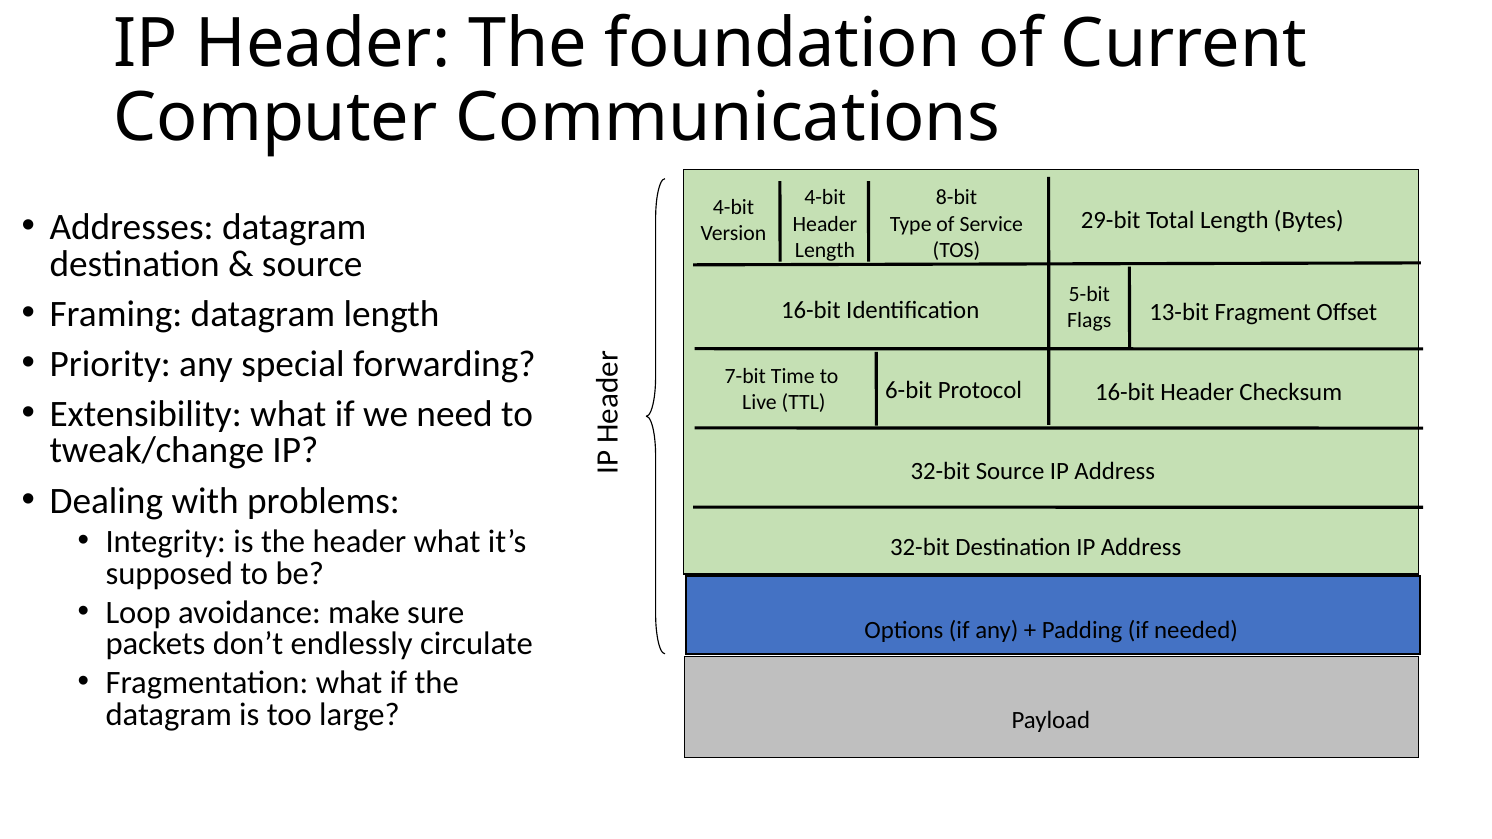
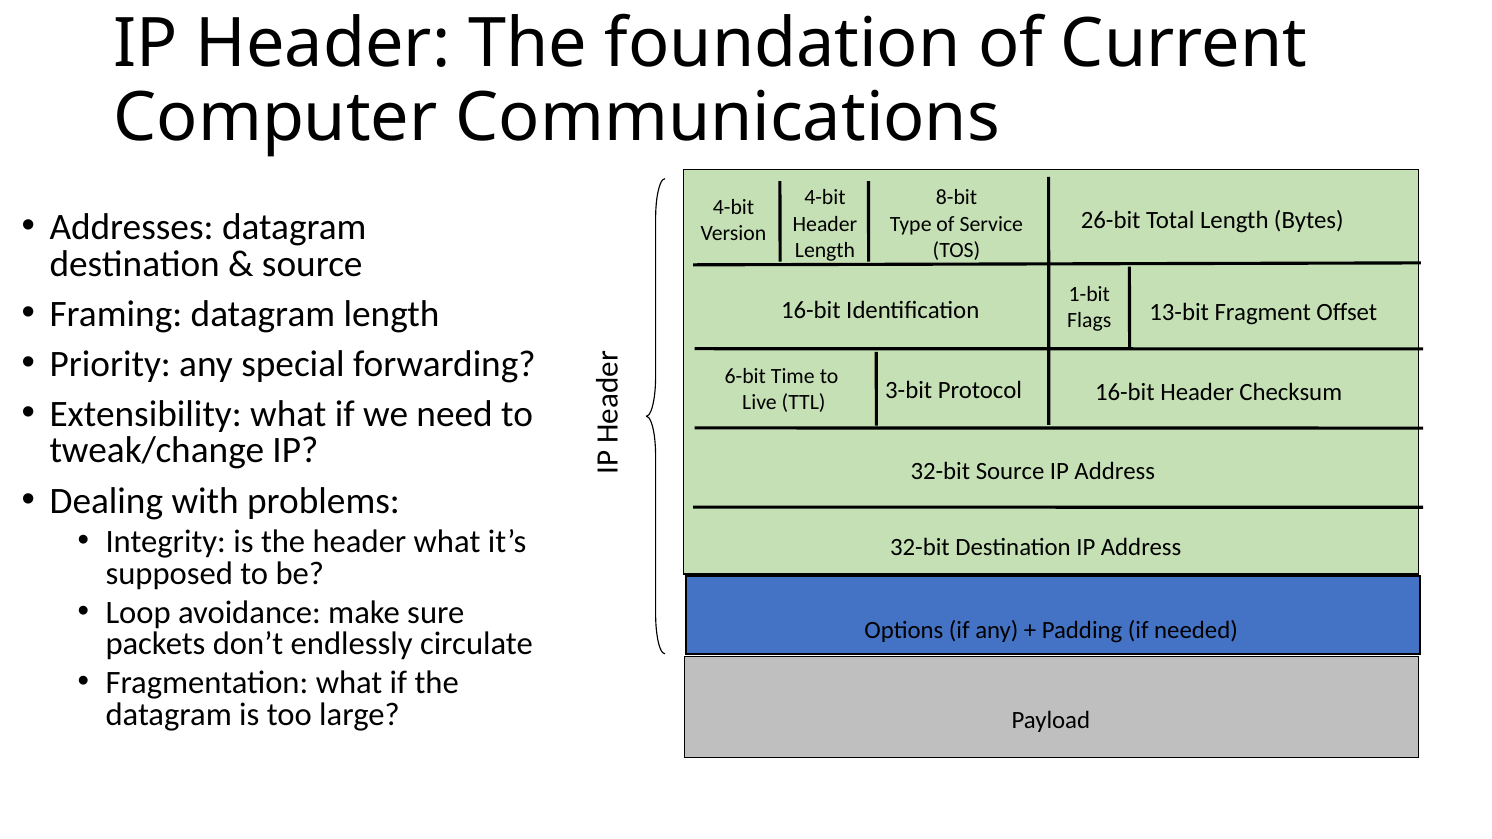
29-bit: 29-bit -> 26-bit (1111, 221)
5-bit: 5-bit -> 1-bit (1089, 294)
7-bit: 7-bit -> 6-bit (745, 376)
6-bit: 6-bit -> 3-bit (909, 390)
